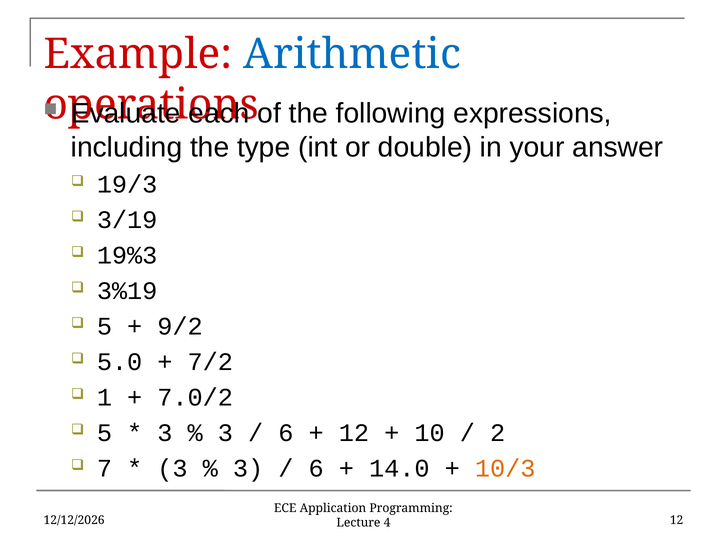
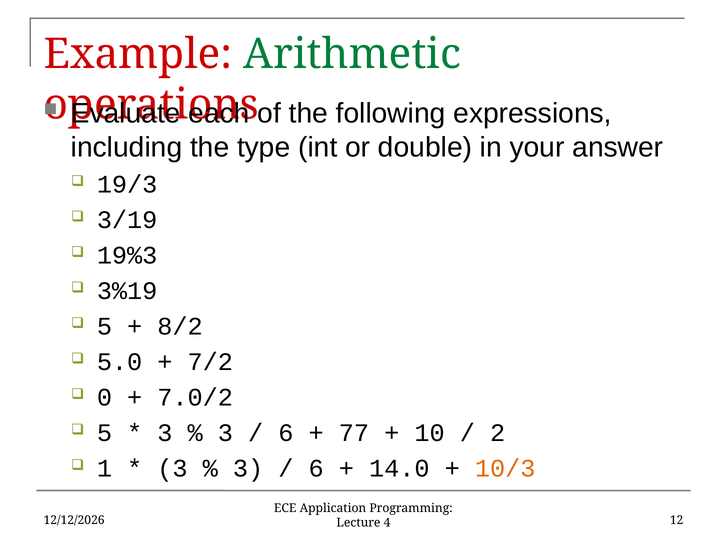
Arithmetic colour: blue -> green (352, 54)
9/2: 9/2 -> 8/2 (180, 327)
1: 1 -> 0 (104, 398)
12: 12 -> 77 (354, 433)
7: 7 -> 1 (104, 469)
